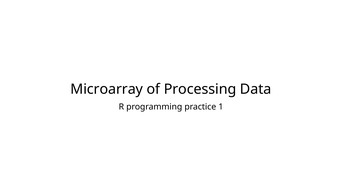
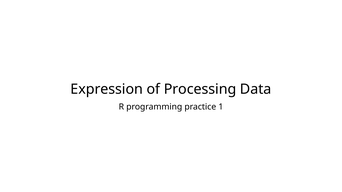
Microarray: Microarray -> Expression (107, 89)
